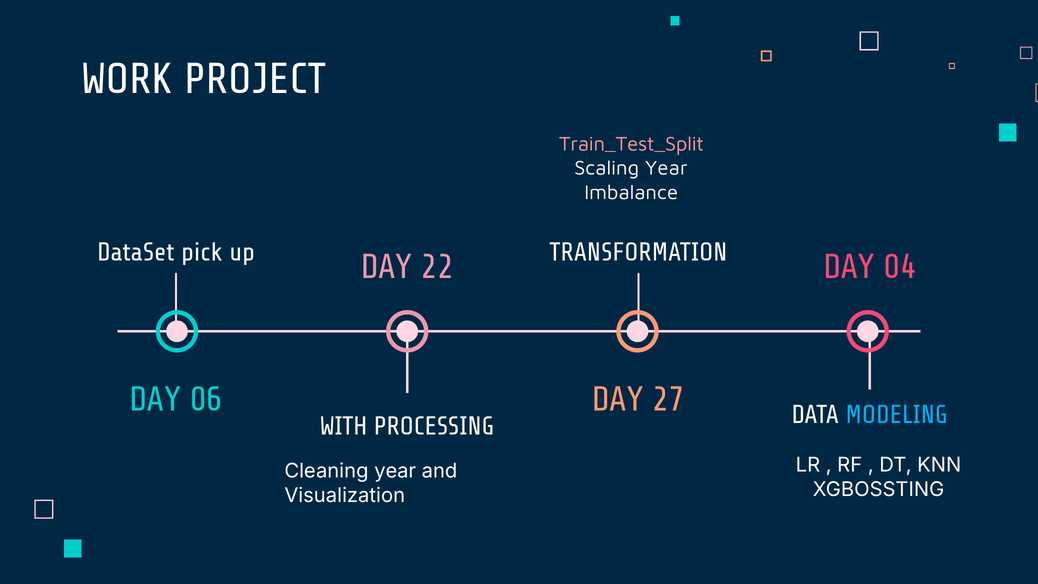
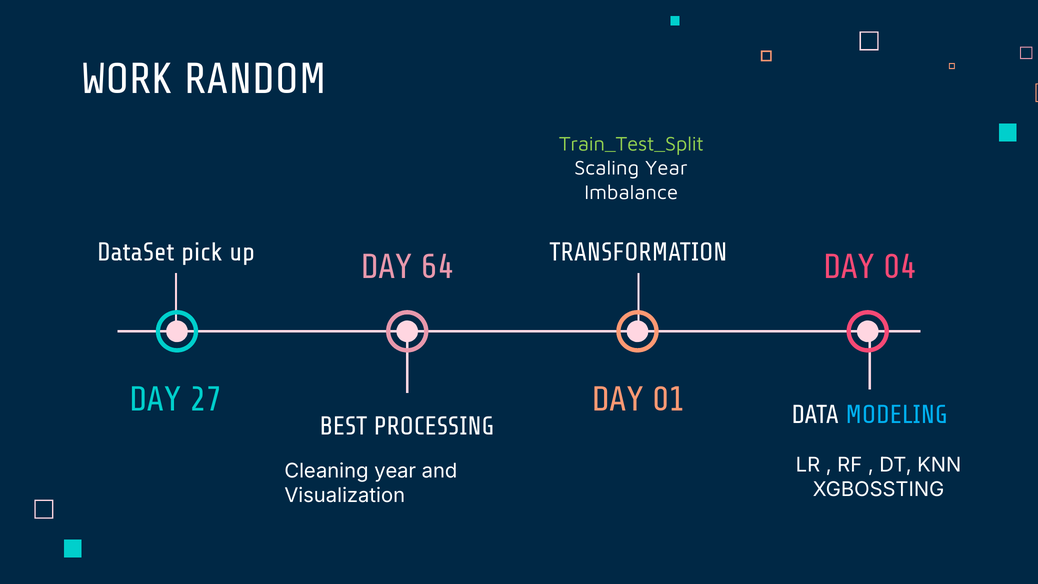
PROJECT: PROJECT -> RANDOM (255, 79)
Train_Test_Split colour: pink -> light green (631, 144)
22: 22 -> 64 (438, 267)
06: 06 -> 27 (206, 399)
27: 27 -> 01 (669, 399)
WITH: WITH -> BEST (343, 426)
